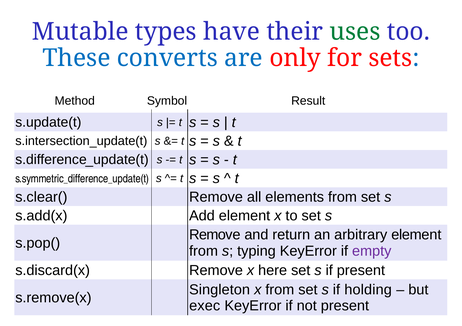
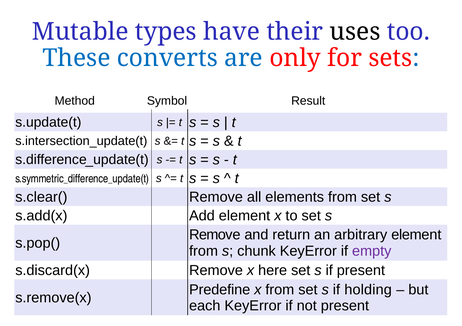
uses colour: green -> black (355, 32)
typing: typing -> chunk (257, 251)
Singleton: Singleton -> Predefine (220, 289)
exec: exec -> each (205, 305)
